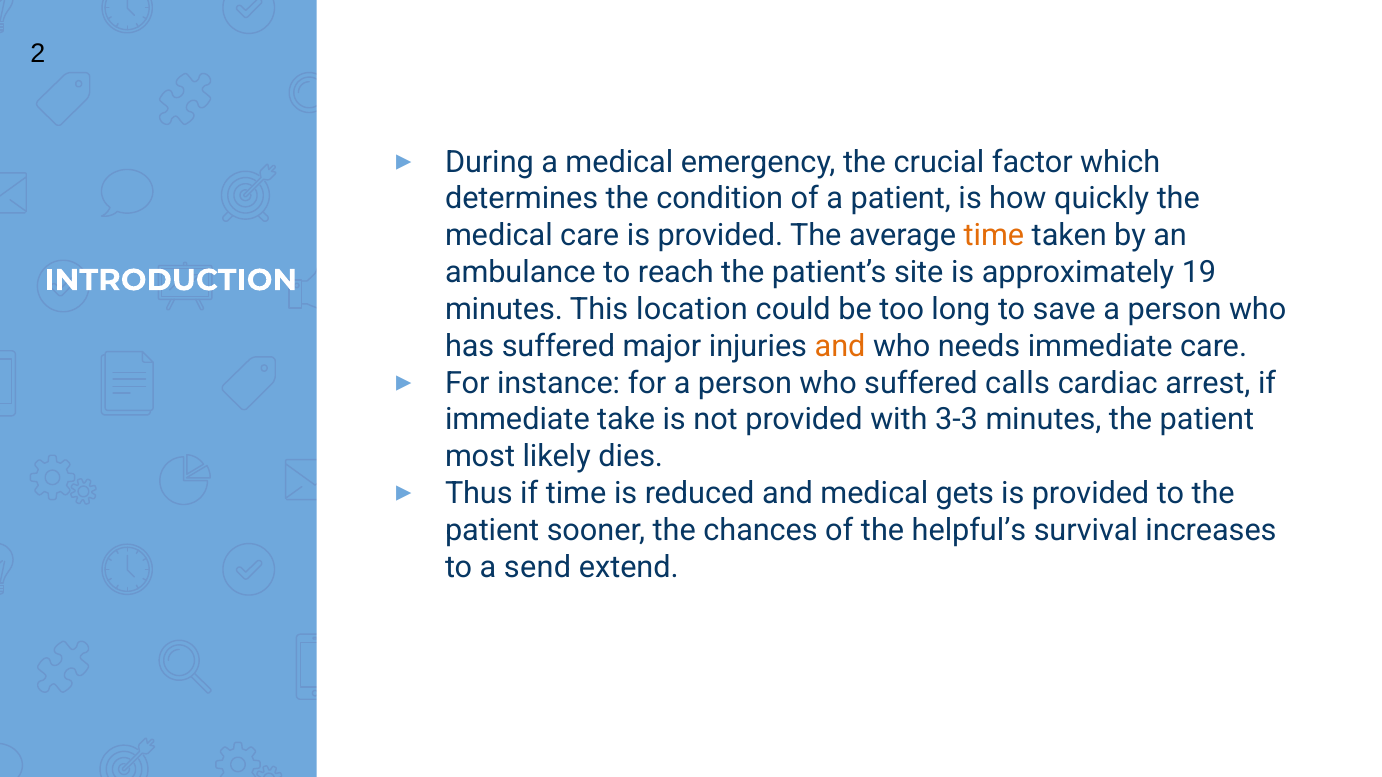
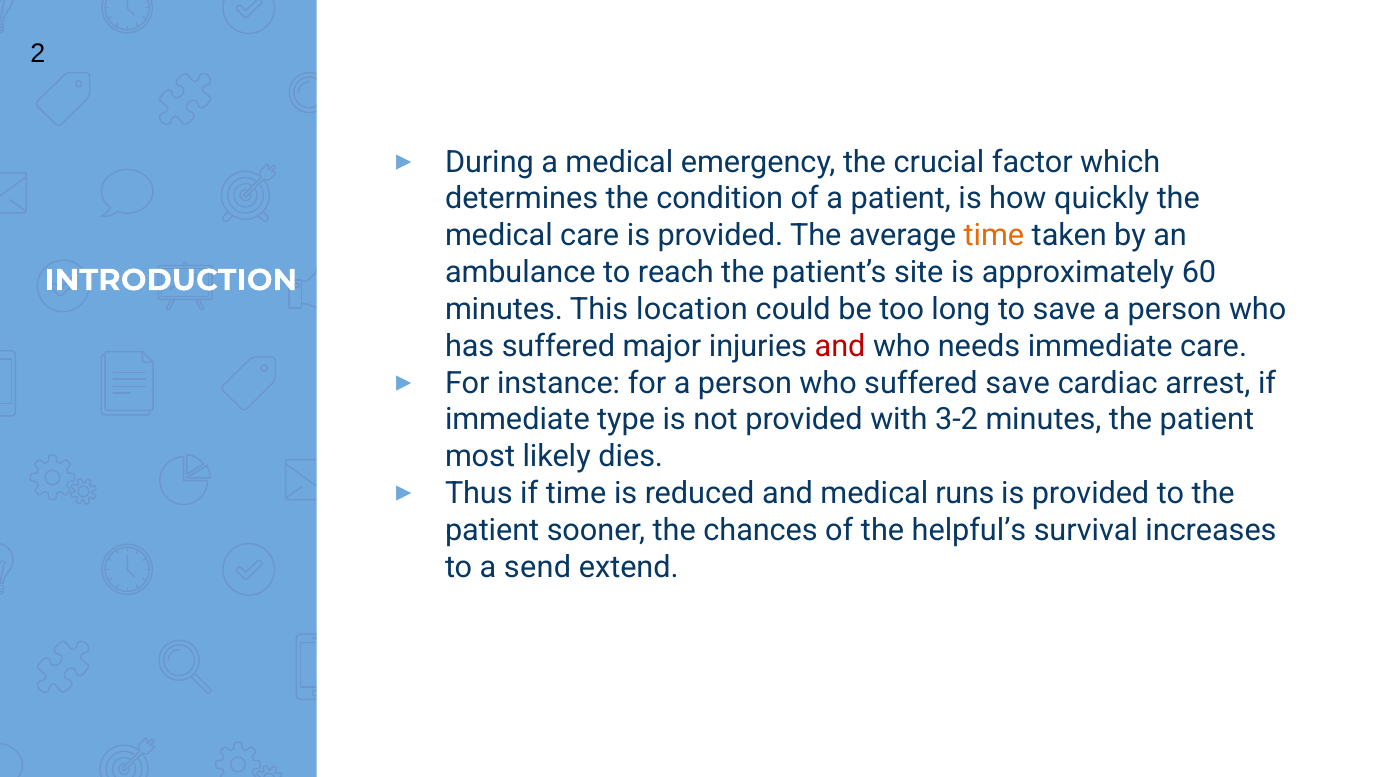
19: 19 -> 60 (1199, 273)
and colour: orange -> red (840, 346)
suffered calls: calls -> save (1018, 383)
take: take -> type (626, 420)
3-3: 3-3 -> 3-2 (957, 420)
gets: gets -> runs (965, 494)
